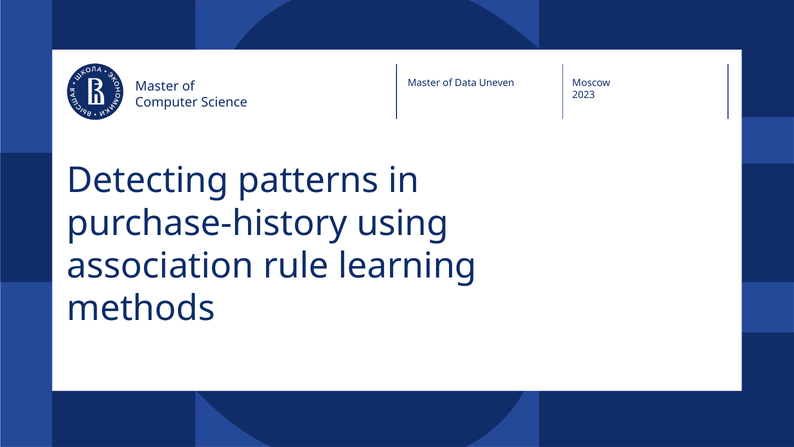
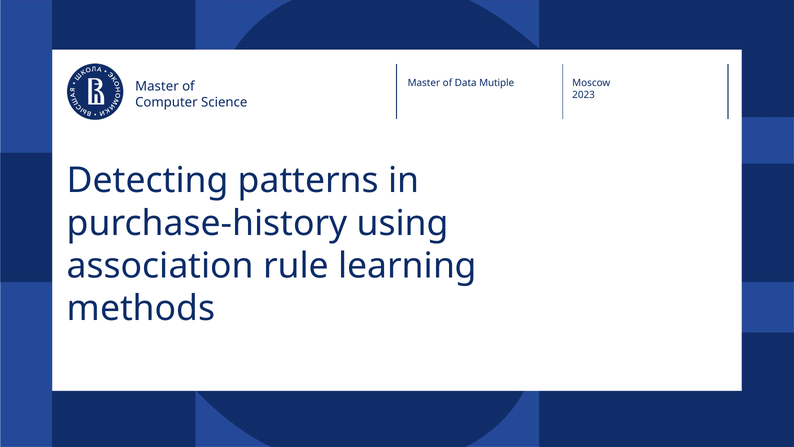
Uneven: Uneven -> Mutiple (497, 83)
